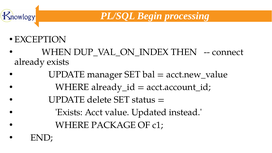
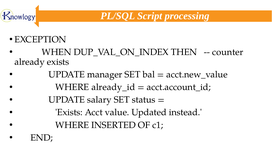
Begin: Begin -> Script (150, 16)
connect: connect -> counter (228, 52)
delete: delete -> salary (99, 100)
PACKAGE: PACKAGE -> INSERTED (114, 125)
